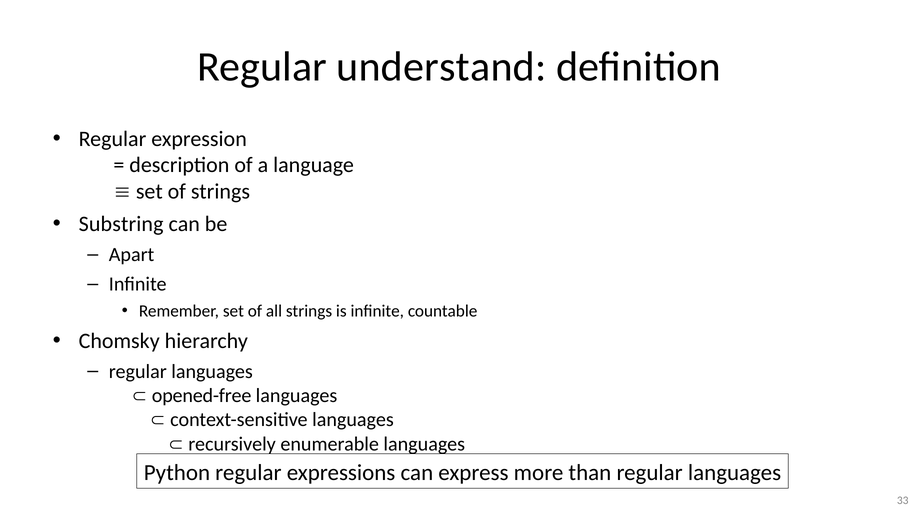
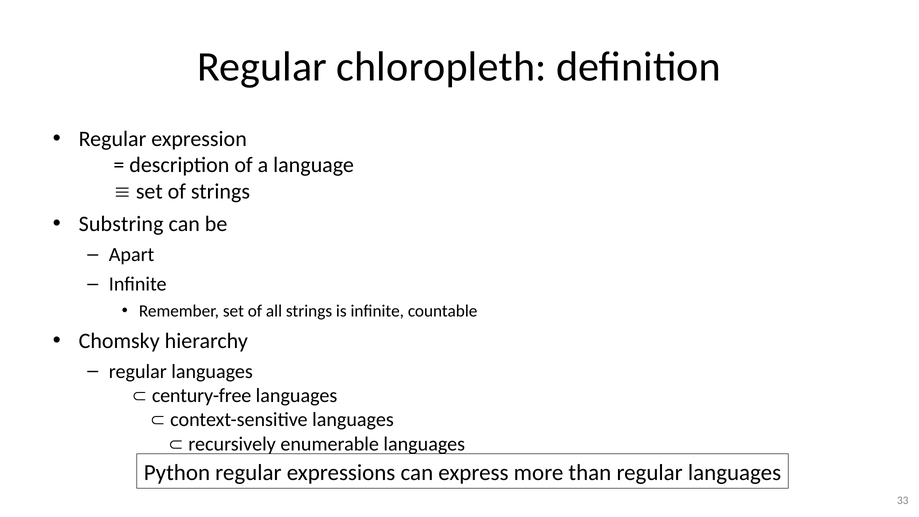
understand: understand -> chloropleth (441, 67)
opened-free: opened-free -> century-free (202, 396)
